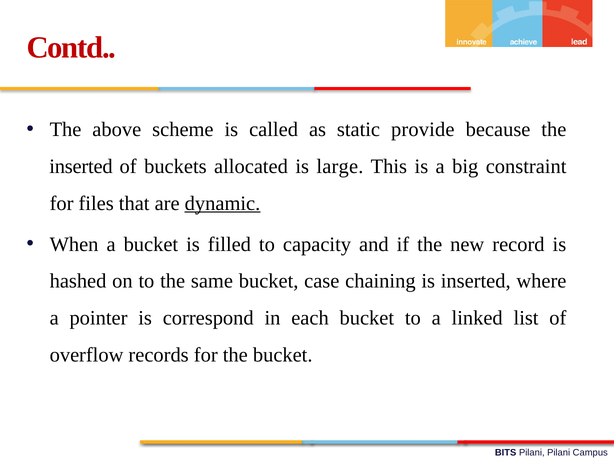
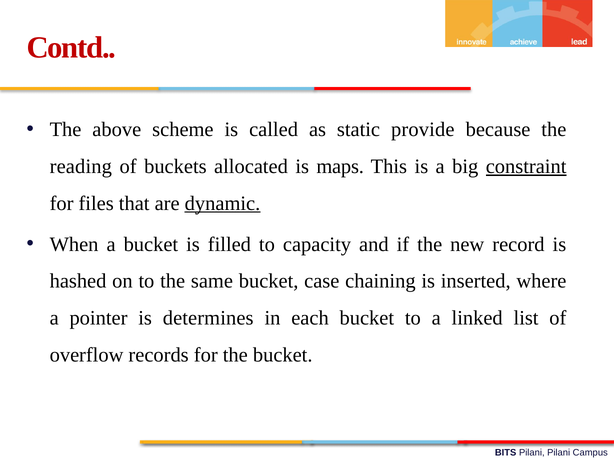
inserted: inserted -> reading (81, 166)
large: large -> maps (340, 166)
constraint underline: none -> present (526, 166)
correspond: correspond -> determines (208, 318)
